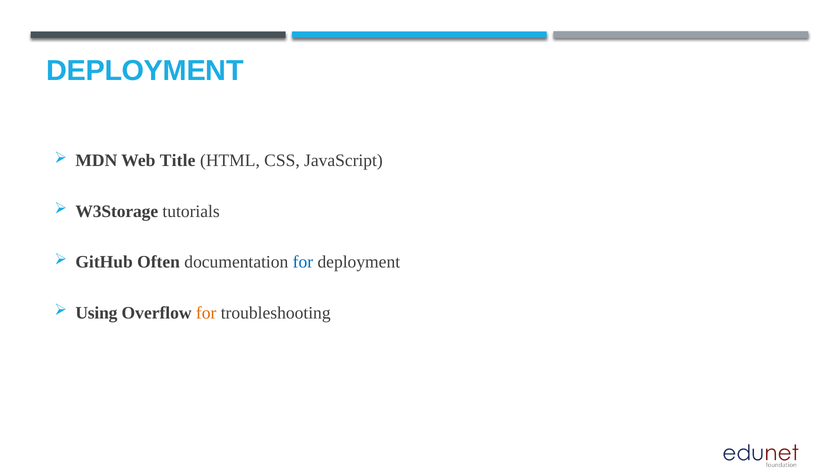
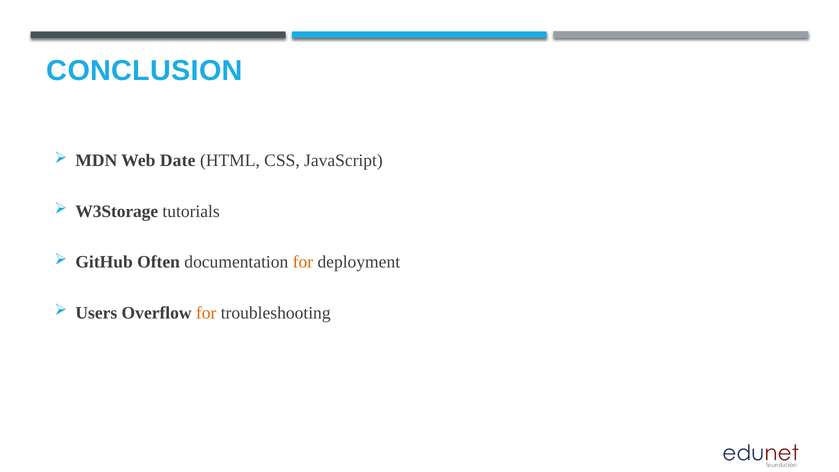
DEPLOYMENT: DEPLOYMENT -> CONCLUSION (145, 71)
Title: Title -> Date (178, 160)
for colour: blue -> orange (303, 262)
Using: Using -> Users (96, 313)
